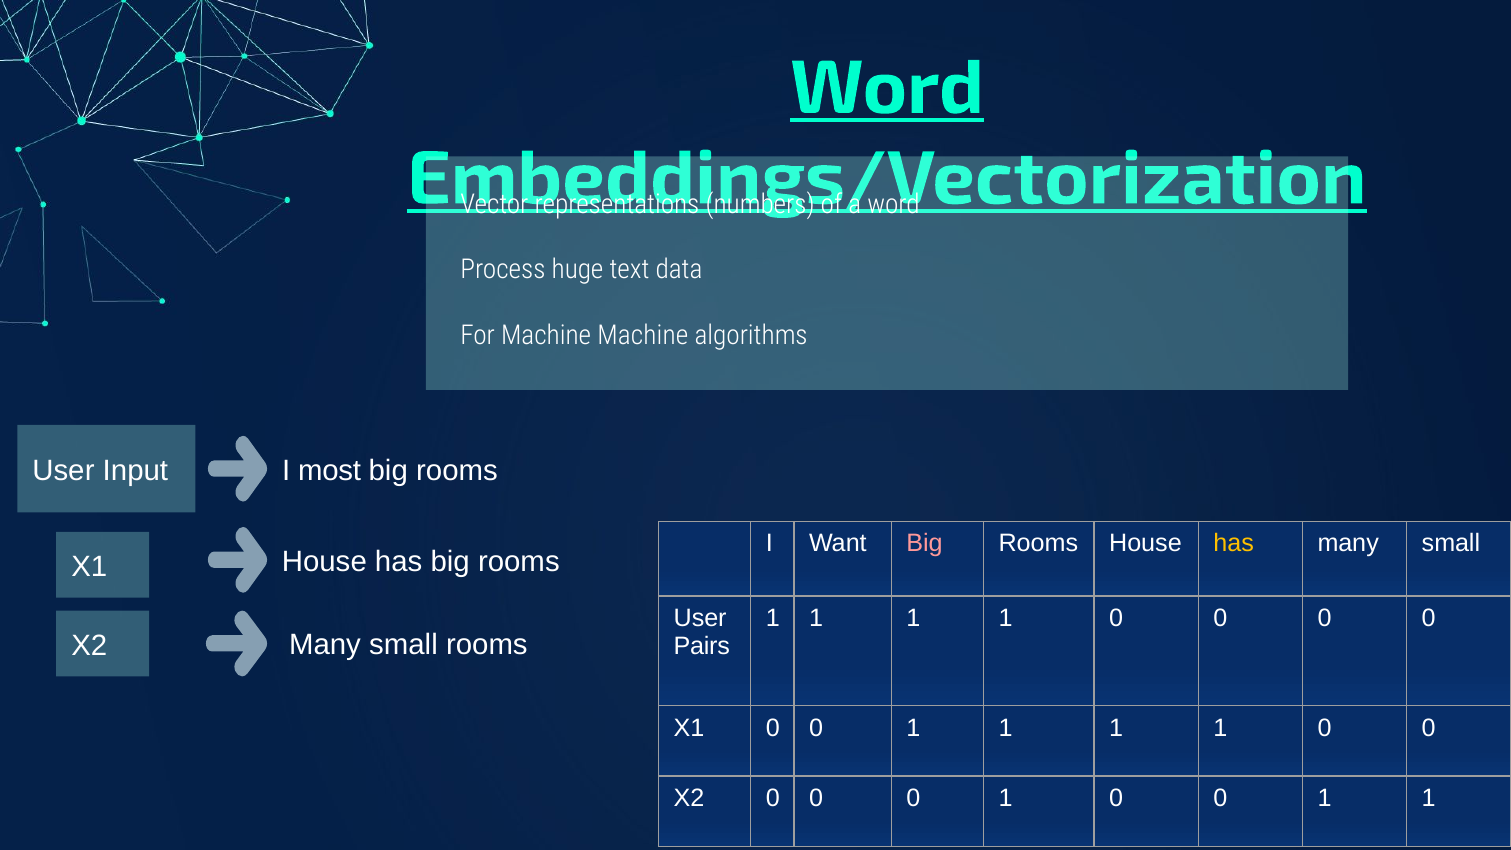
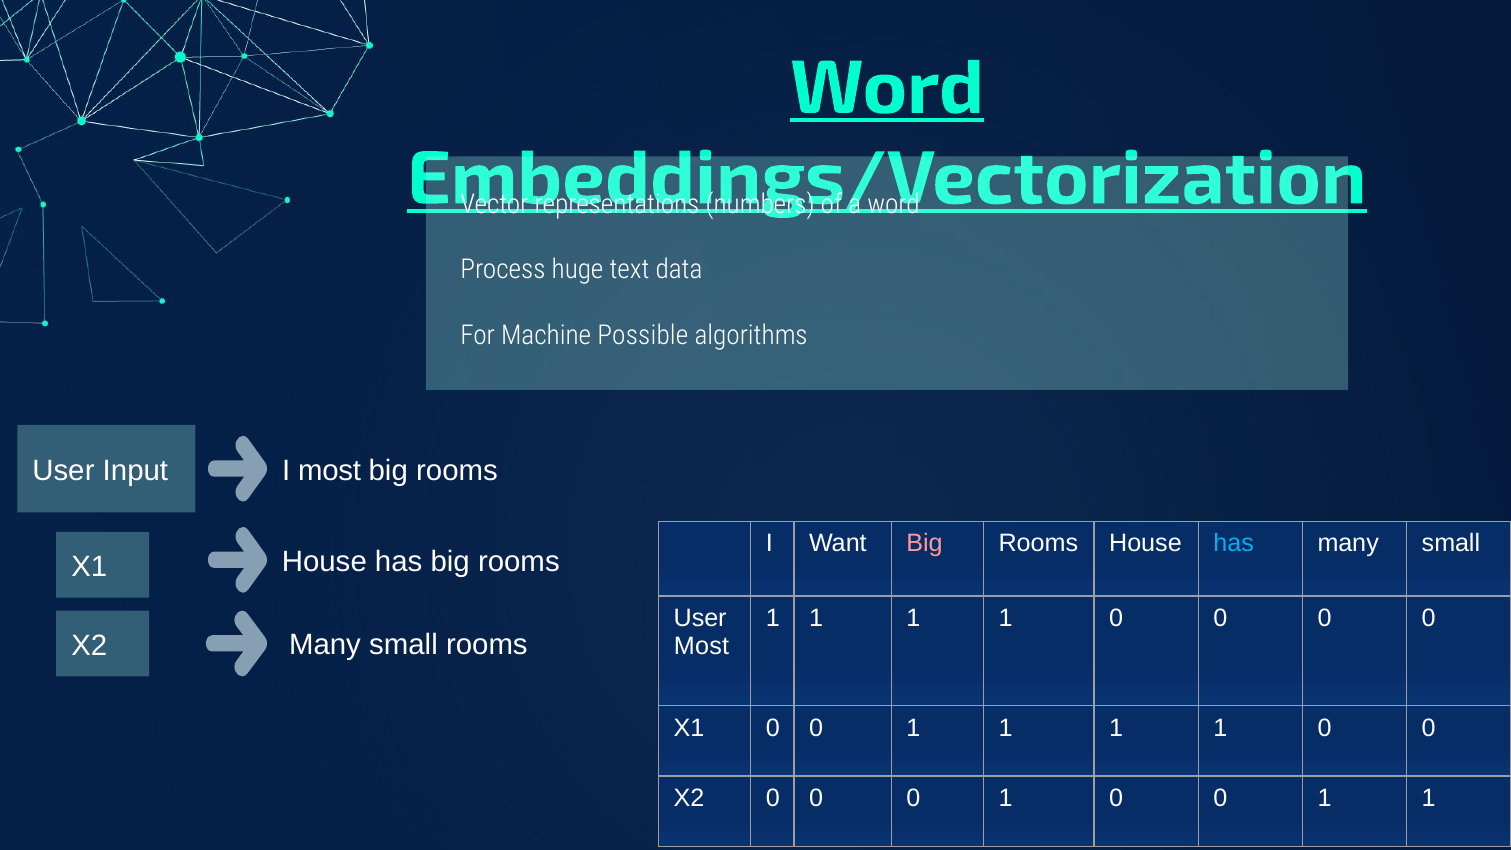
Machine Machine: Machine -> Possible (643, 335)
has colour: yellow -> light blue (1234, 544)
Pairs: Pairs -> Most (701, 646)
